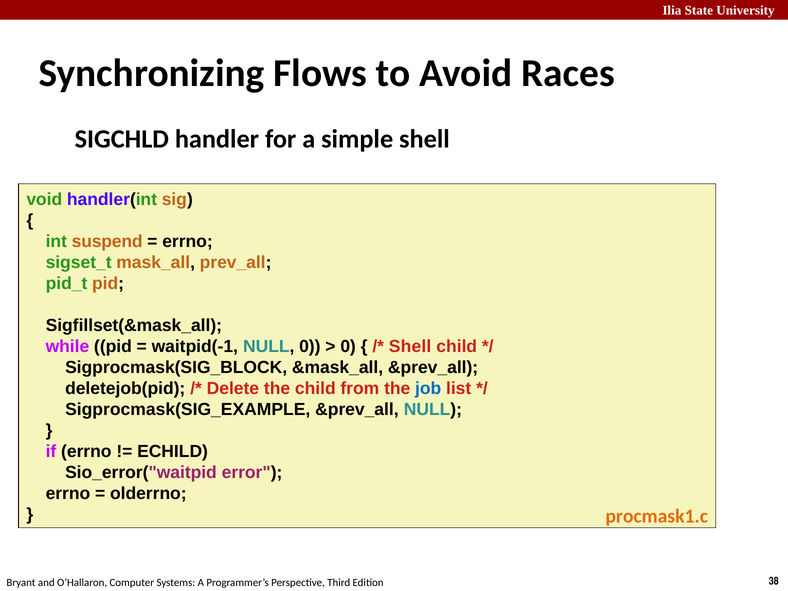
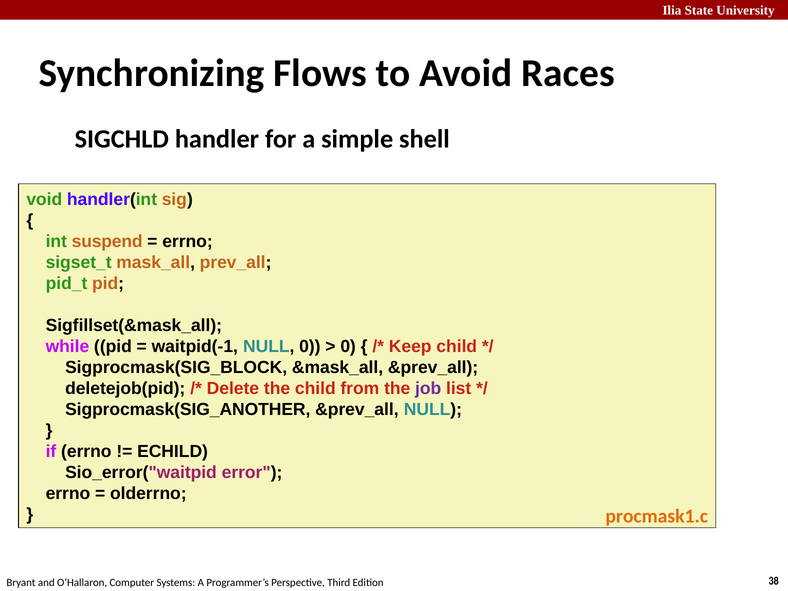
Shell: Shell -> Keep (410, 347)
job colour: blue -> purple (428, 389)
Sigprocmask(SIG_EXAMPLE: Sigprocmask(SIG_EXAMPLE -> Sigprocmask(SIG_ANOTHER (188, 410)
